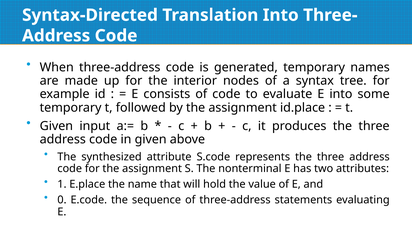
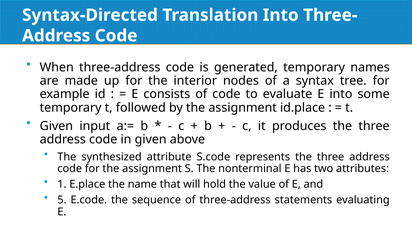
0: 0 -> 5 (62, 200)
